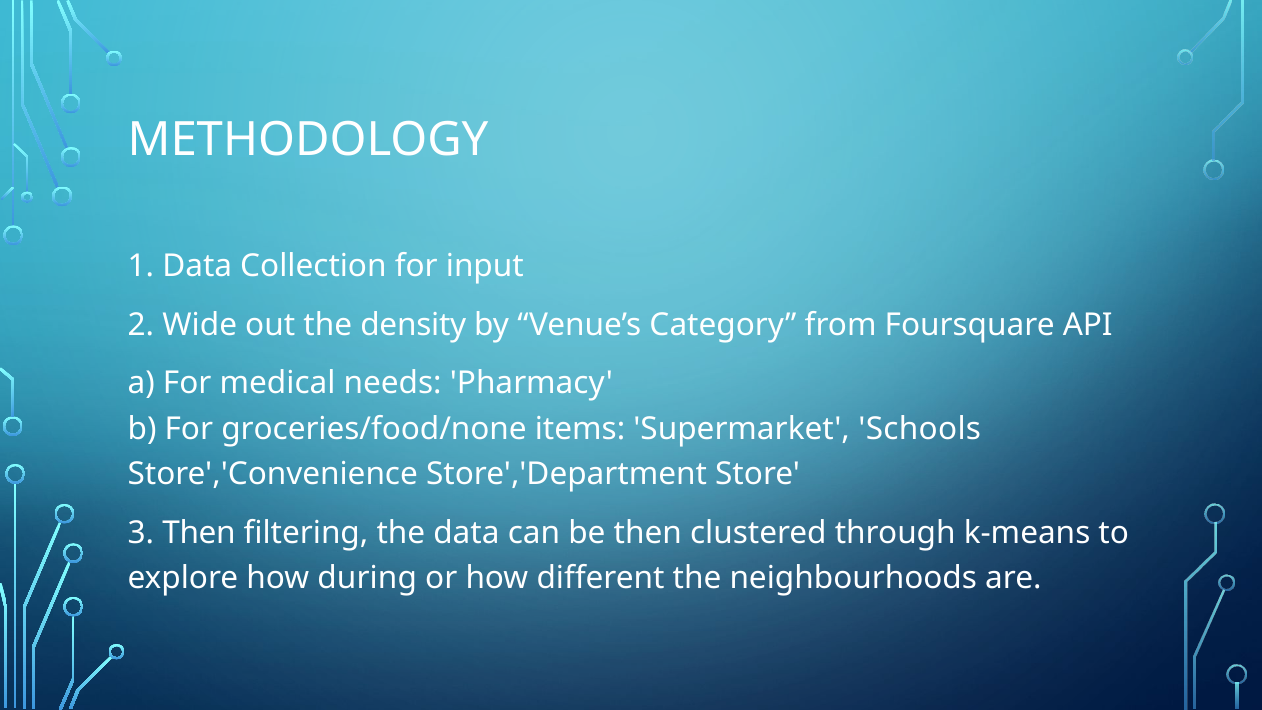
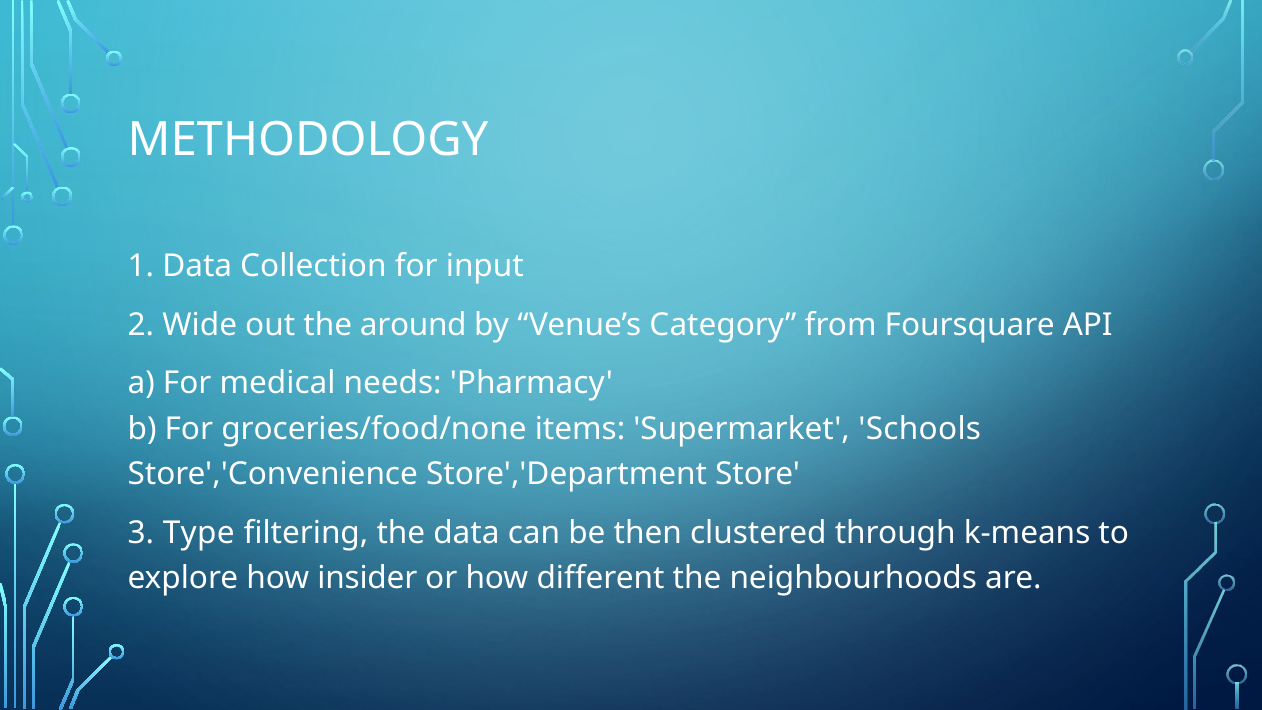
density: density -> around (413, 325)
3 Then: Then -> Type (199, 533)
during: during -> insider (367, 578)
